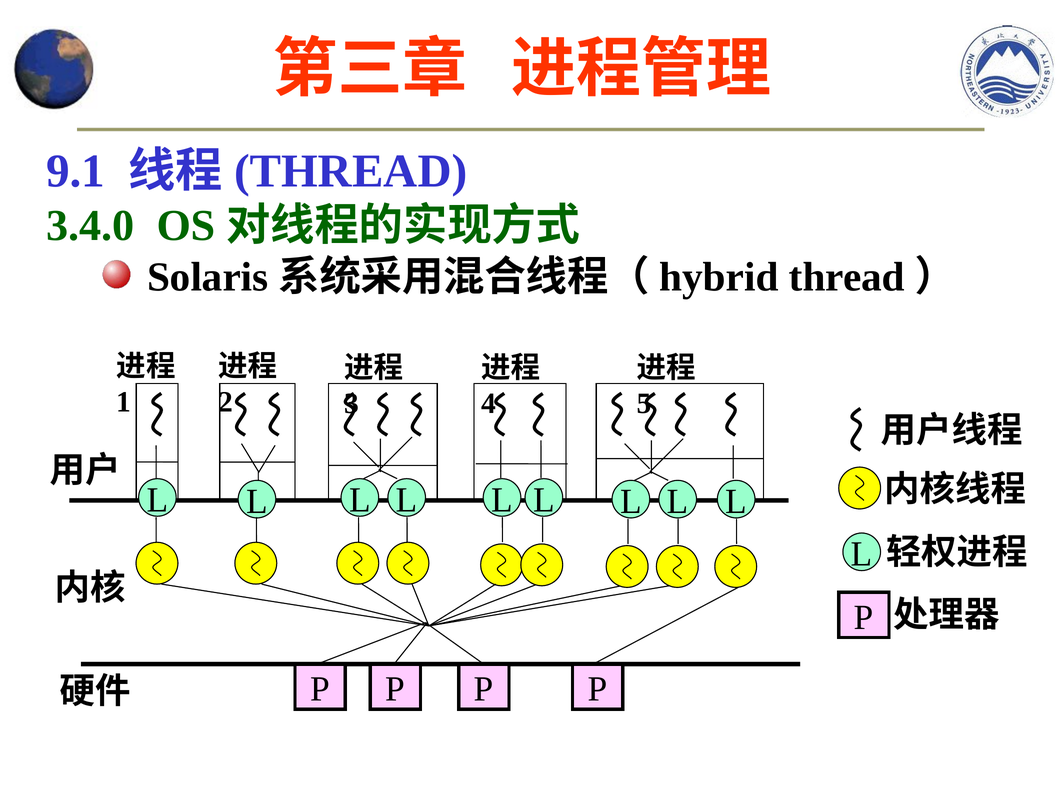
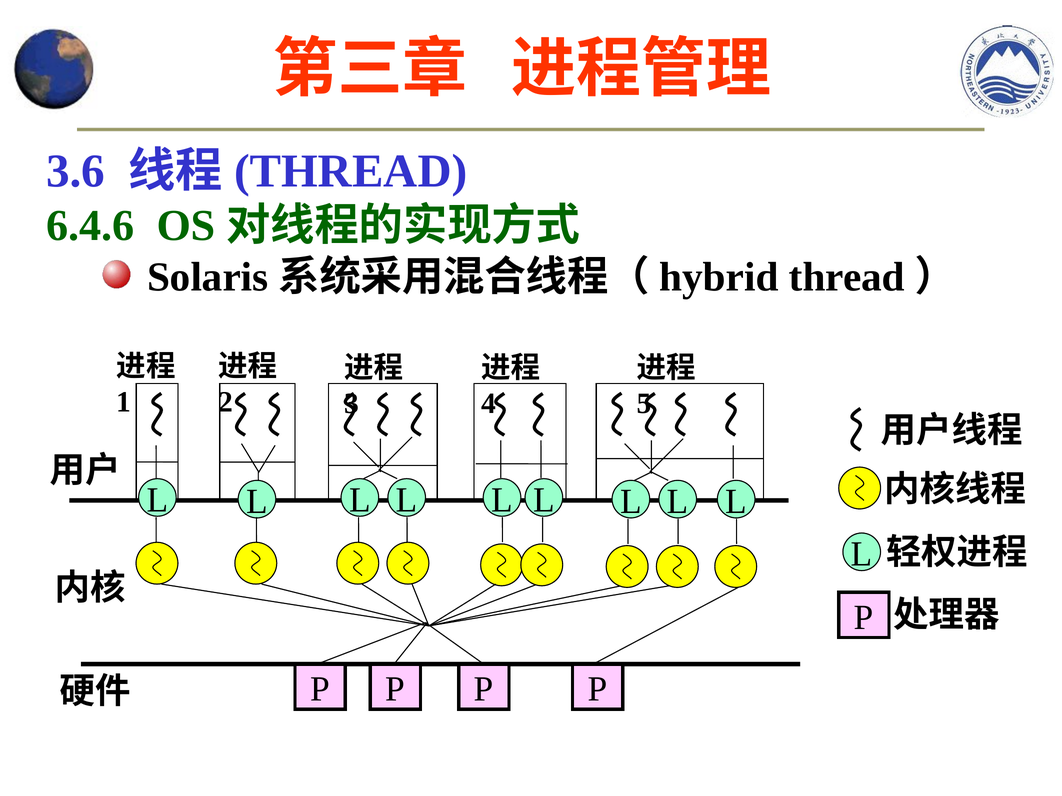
9.1: 9.1 -> 3.6 (76, 171)
3.4.0: 3.4.0 -> 6.4.6 (90, 226)
